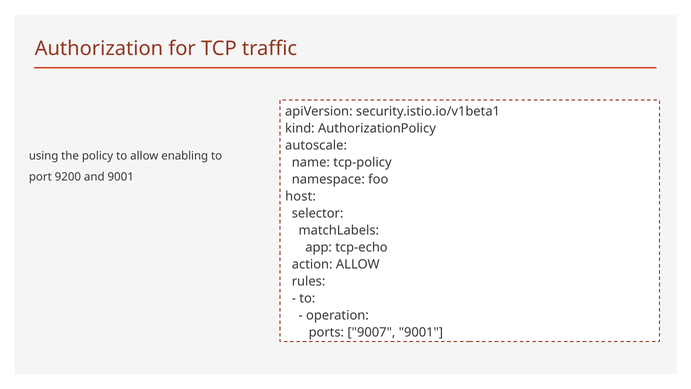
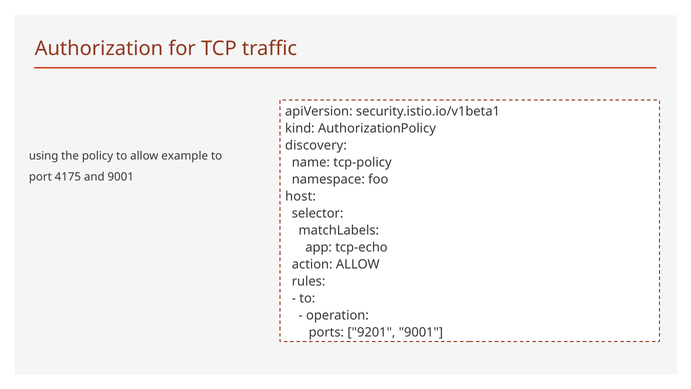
autoscale: autoscale -> discovery (316, 145)
enabling: enabling -> example (185, 156)
9200: 9200 -> 4175 (68, 177)
9007: 9007 -> 9201 (371, 332)
